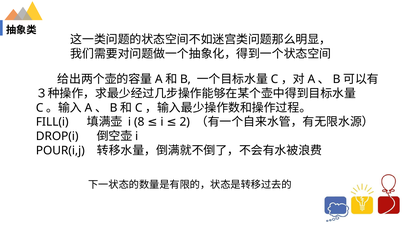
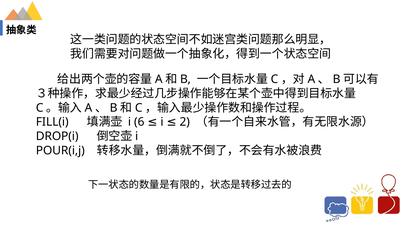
8: 8 -> 6 (139, 122)
